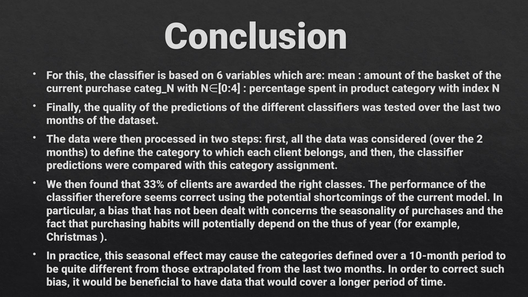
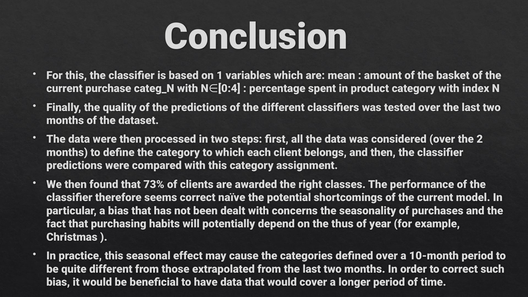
6: 6 -> 1 (220, 75)
33%: 33% -> 73% (154, 184)
using: using -> naïve (232, 198)
